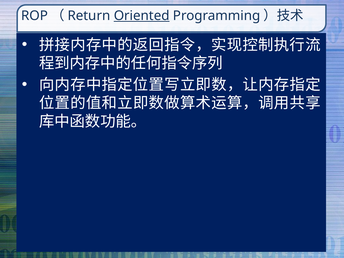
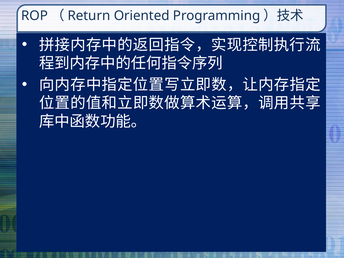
Oriented underline: present -> none (142, 16)
